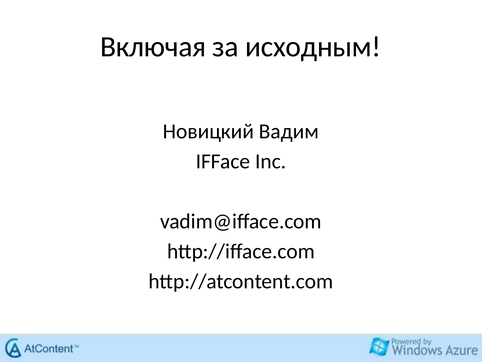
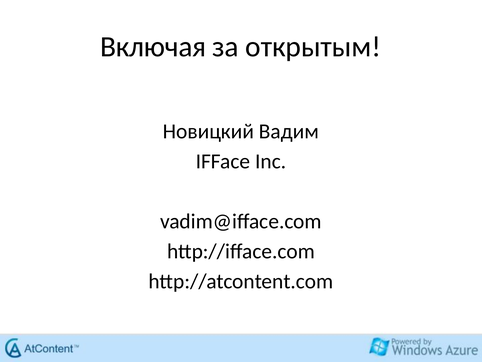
исходным: исходным -> открытым (313, 47)
